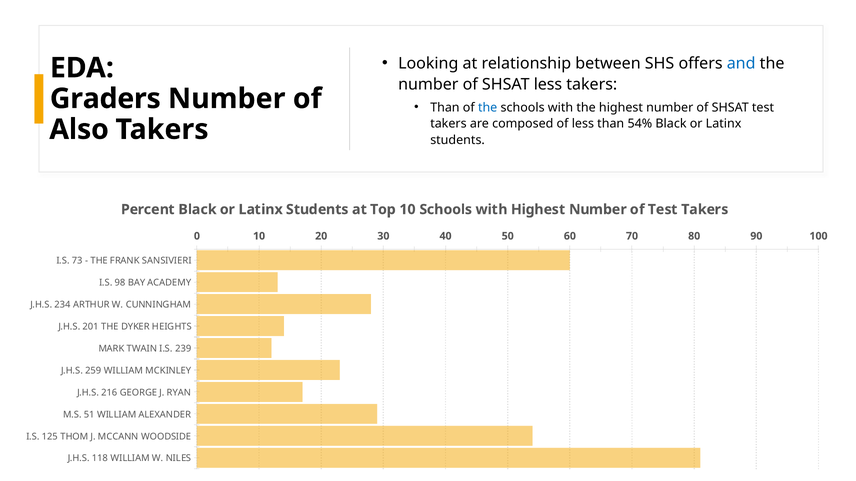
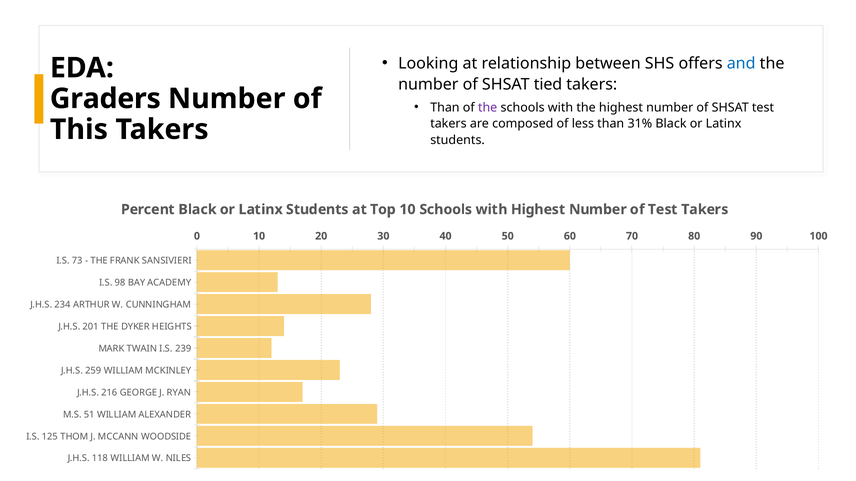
SHSAT less: less -> tied (548, 85)
the colour: blue -> purple (488, 107)
54%: 54% -> 31% (640, 124)
Also: Also -> This (79, 130)
